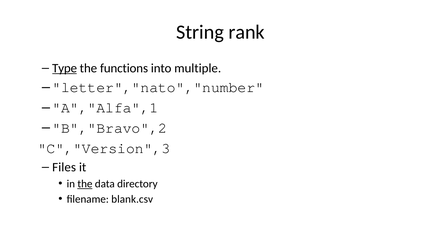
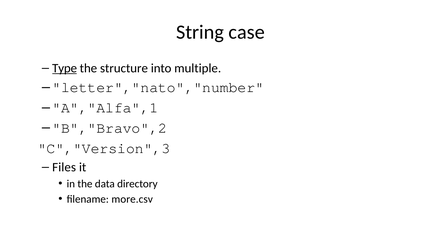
rank: rank -> case (247, 32)
functions: functions -> structure (124, 68)
the underline: present -> none (85, 184)
blank.csv: blank.csv -> more.csv (132, 199)
